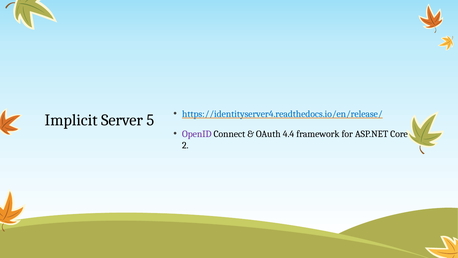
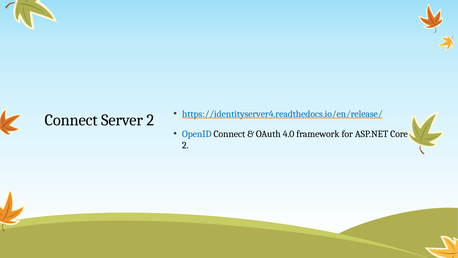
Implicit: Implicit -> Connect (71, 120)
Server 5: 5 -> 2 (150, 120)
OpenID colour: purple -> blue (197, 134)
4.4: 4.4 -> 4.0 (289, 134)
